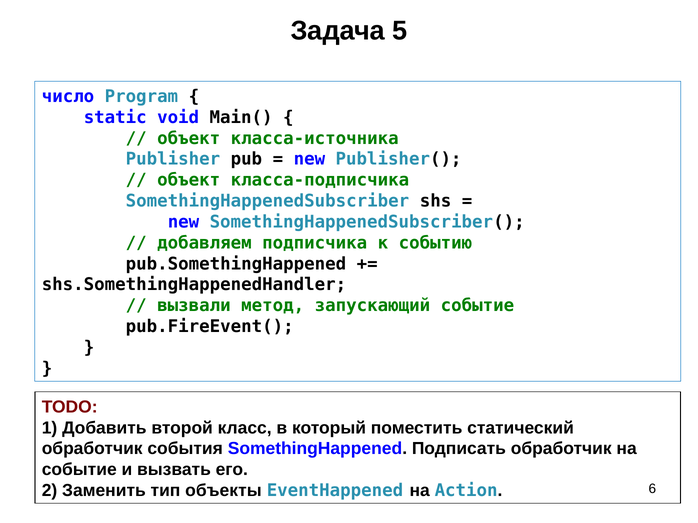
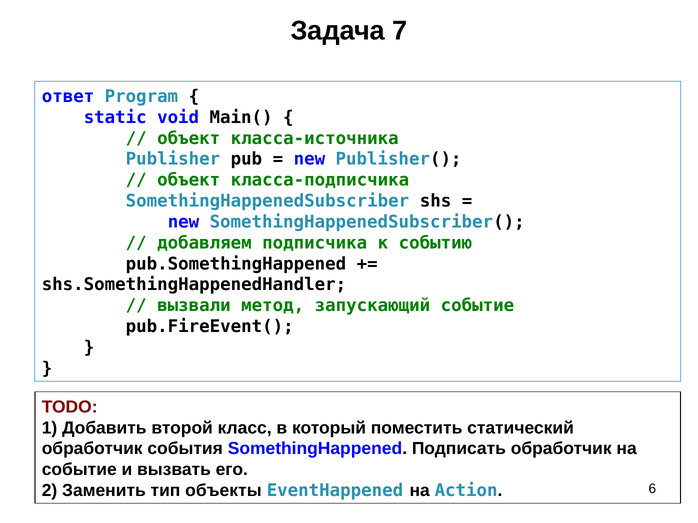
5: 5 -> 7 (400, 31)
число: число -> ответ (68, 97)
